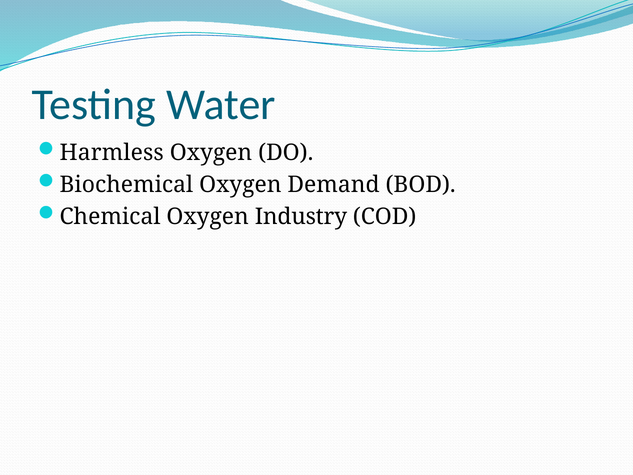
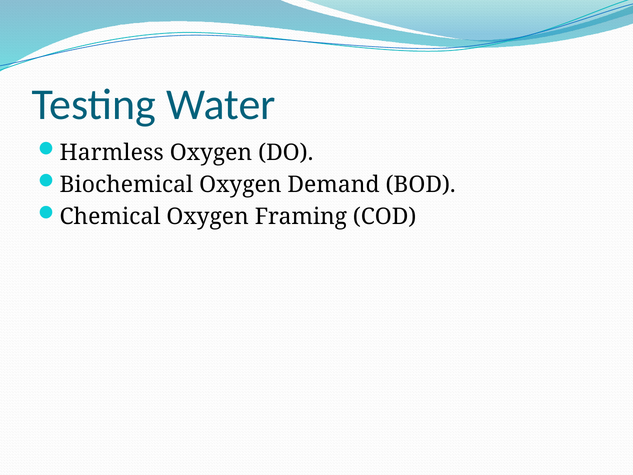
Industry: Industry -> Framing (301, 216)
